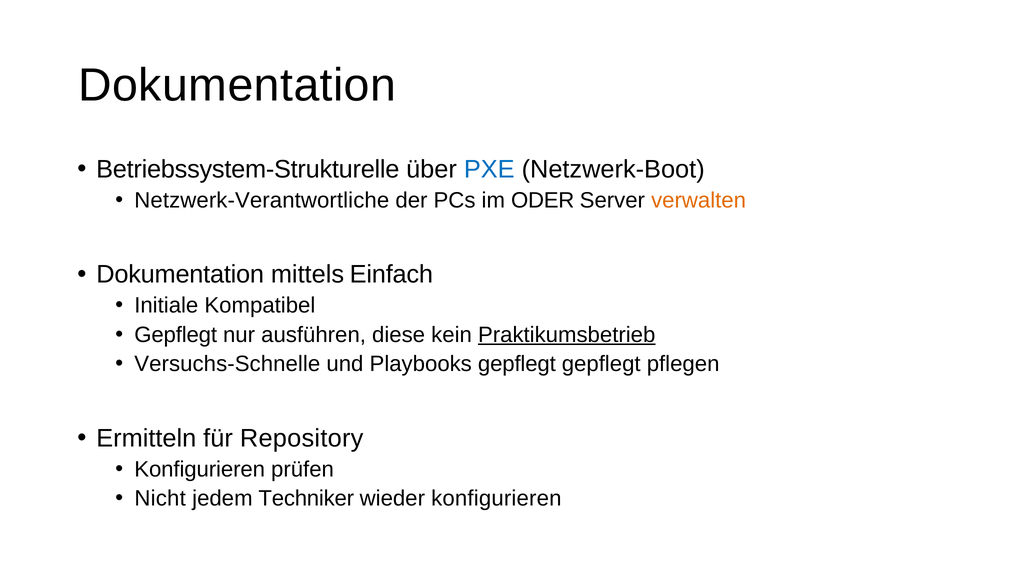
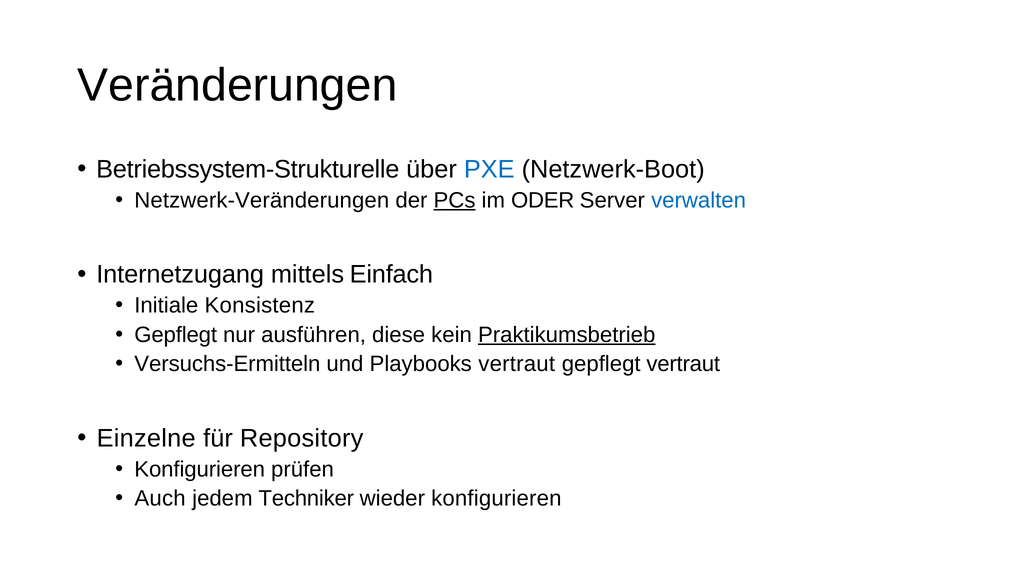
Dokumentation: Dokumentation -> Veränderungen (237, 85)
Netzwerk-Verantwortliche: Netzwerk-Verantwortliche -> Netzwerk-Veränderungen (262, 200)
PCs underline: none -> present (455, 200)
verwalten colour: orange -> blue (699, 200)
Dokumentation: Dokumentation -> Internetzugang (180, 274)
Kompatibel: Kompatibel -> Konsistenz (260, 305)
Versuchs-Schnelle: Versuchs-Schnelle -> Versuchs-Ermitteln (227, 364)
Playbooks gepflegt: gepflegt -> vertraut (517, 364)
gepflegt pflegen: pflegen -> vertraut (683, 364)
Ermitteln: Ermitteln -> Einzelne (146, 438)
Nicht: Nicht -> Auch (160, 498)
